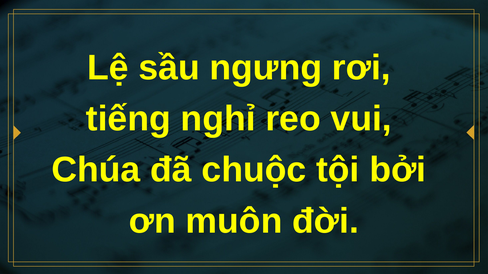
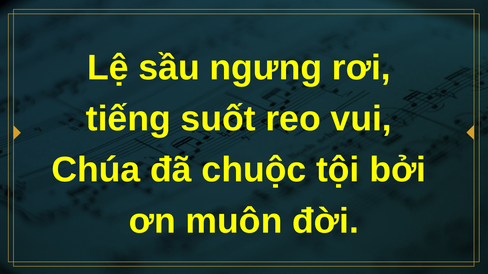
nghỉ: nghỉ -> suốt (218, 119)
